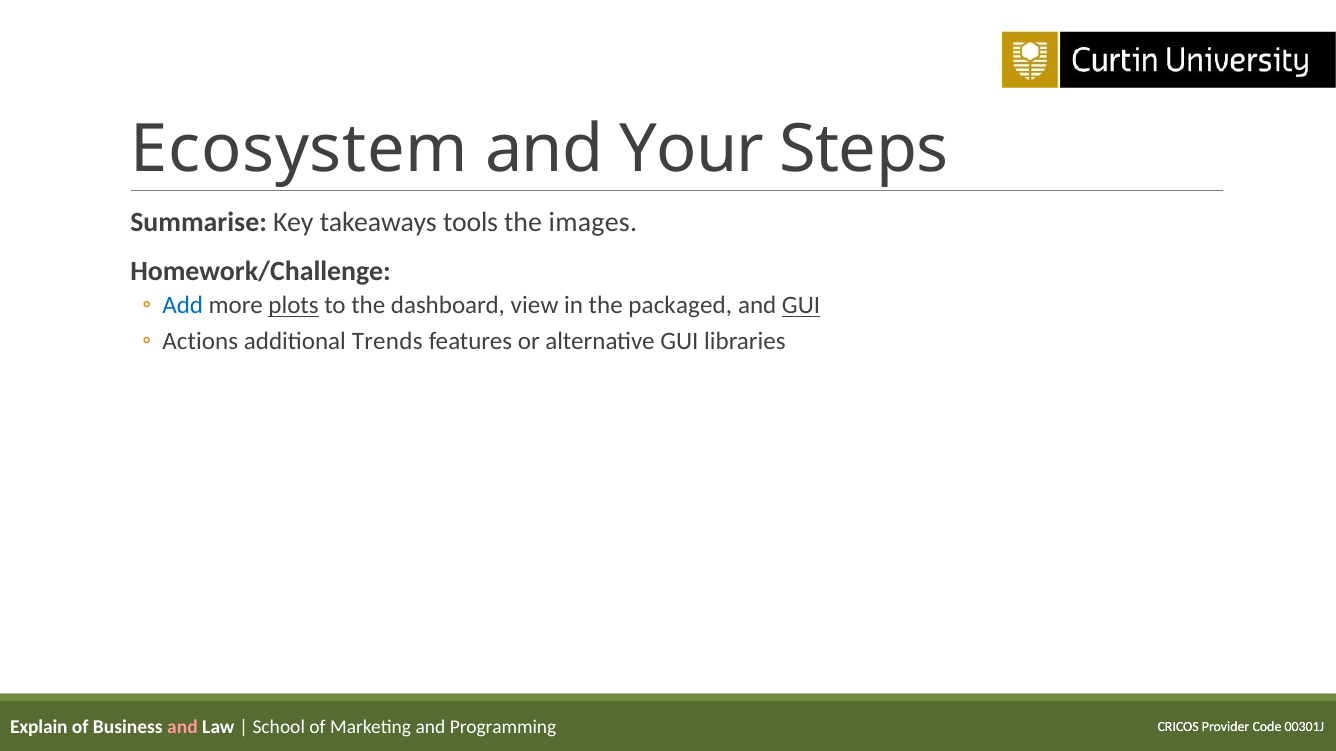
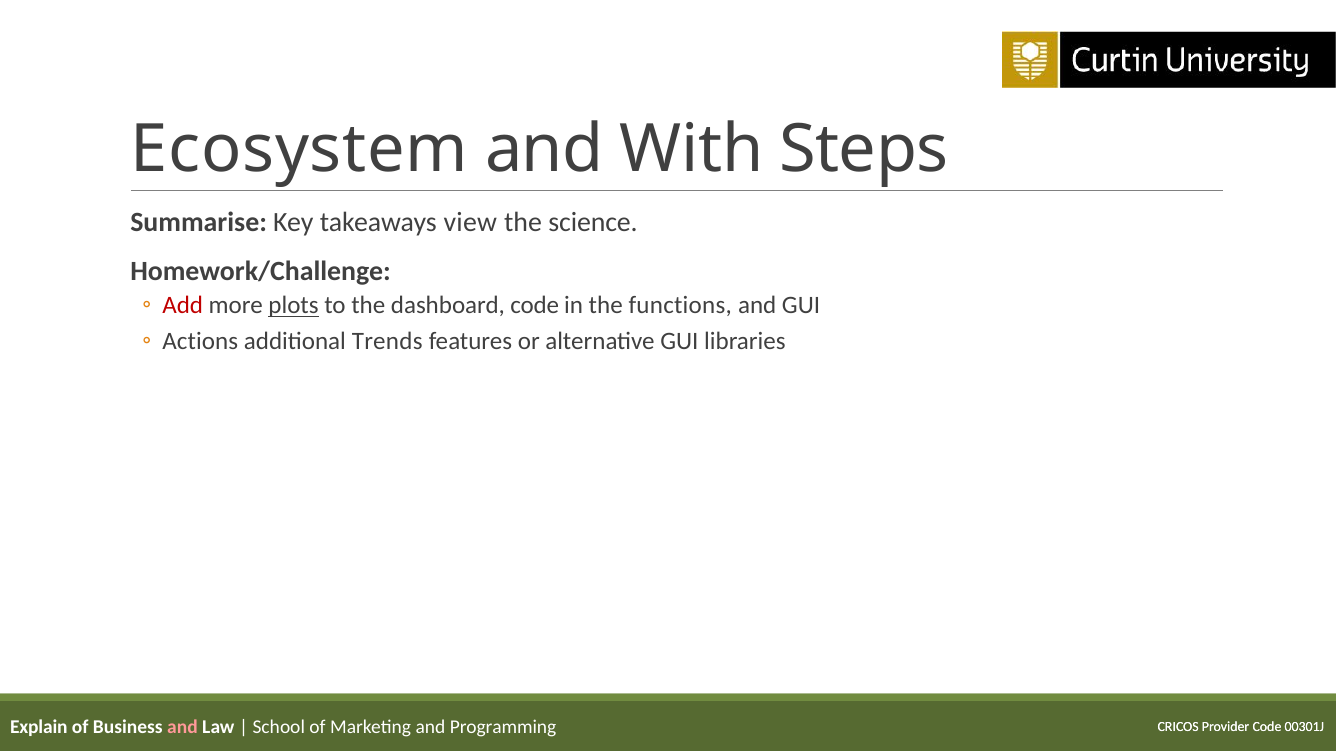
Your: Your -> With (692, 150)
tools: tools -> view (470, 222)
images: images -> science (593, 222)
Add colour: blue -> red (183, 306)
dashboard view: view -> code (535, 306)
packaged: packaged -> functions (680, 306)
GUI underline: present -> none (801, 306)
